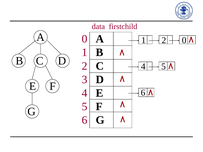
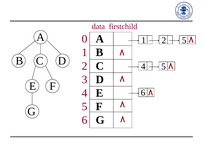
2 0: 0 -> 5 (184, 40)
